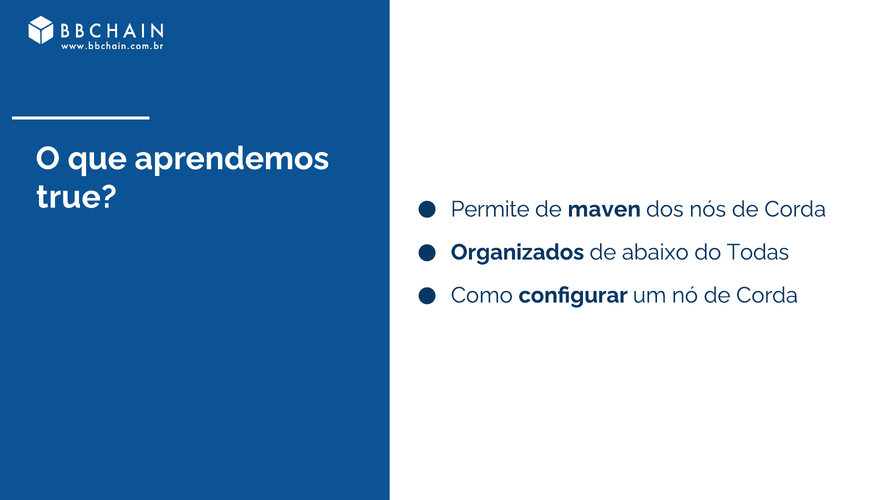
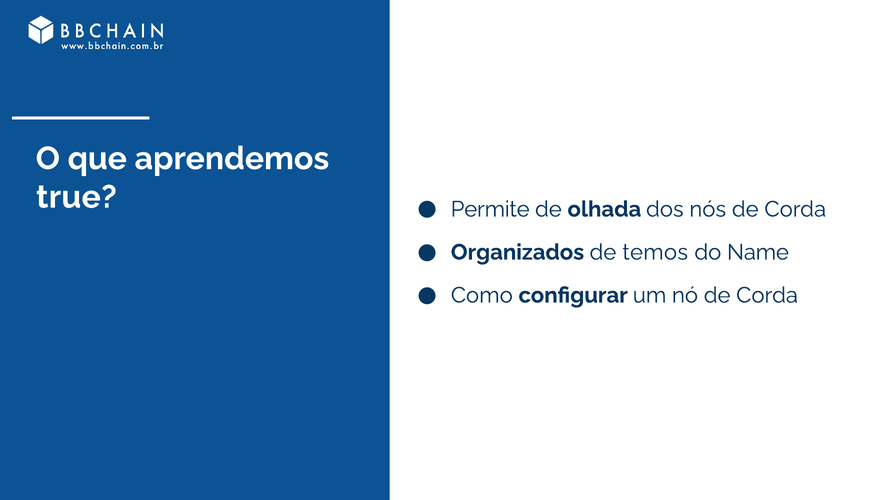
maven: maven -> olhada (604, 209)
abaixo: abaixo -> temos (655, 252)
Todas: Todas -> Name (758, 252)
